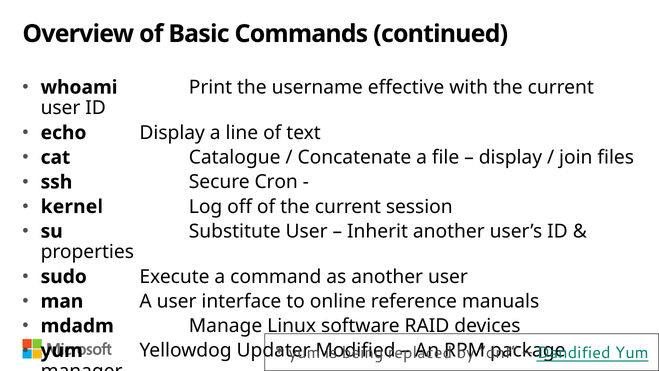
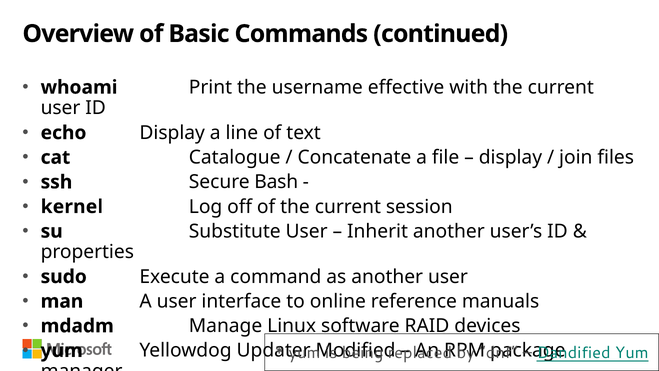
Cron: Cron -> Bash (276, 182)
